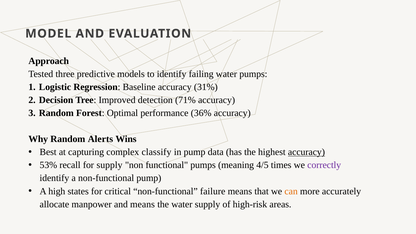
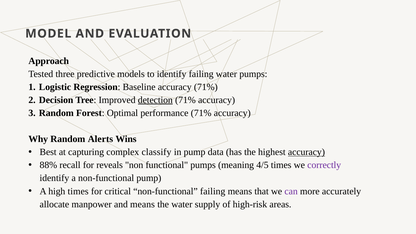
accuracy 31%: 31% -> 71% (206, 87)
detection underline: none -> present (155, 100)
performance 36%: 36% -> 71% (201, 113)
53%: 53% -> 88% (48, 165)
for supply: supply -> reveals (110, 165)
high states: states -> times (78, 191)
non-functional failure: failure -> failing (213, 191)
can colour: orange -> purple (291, 191)
